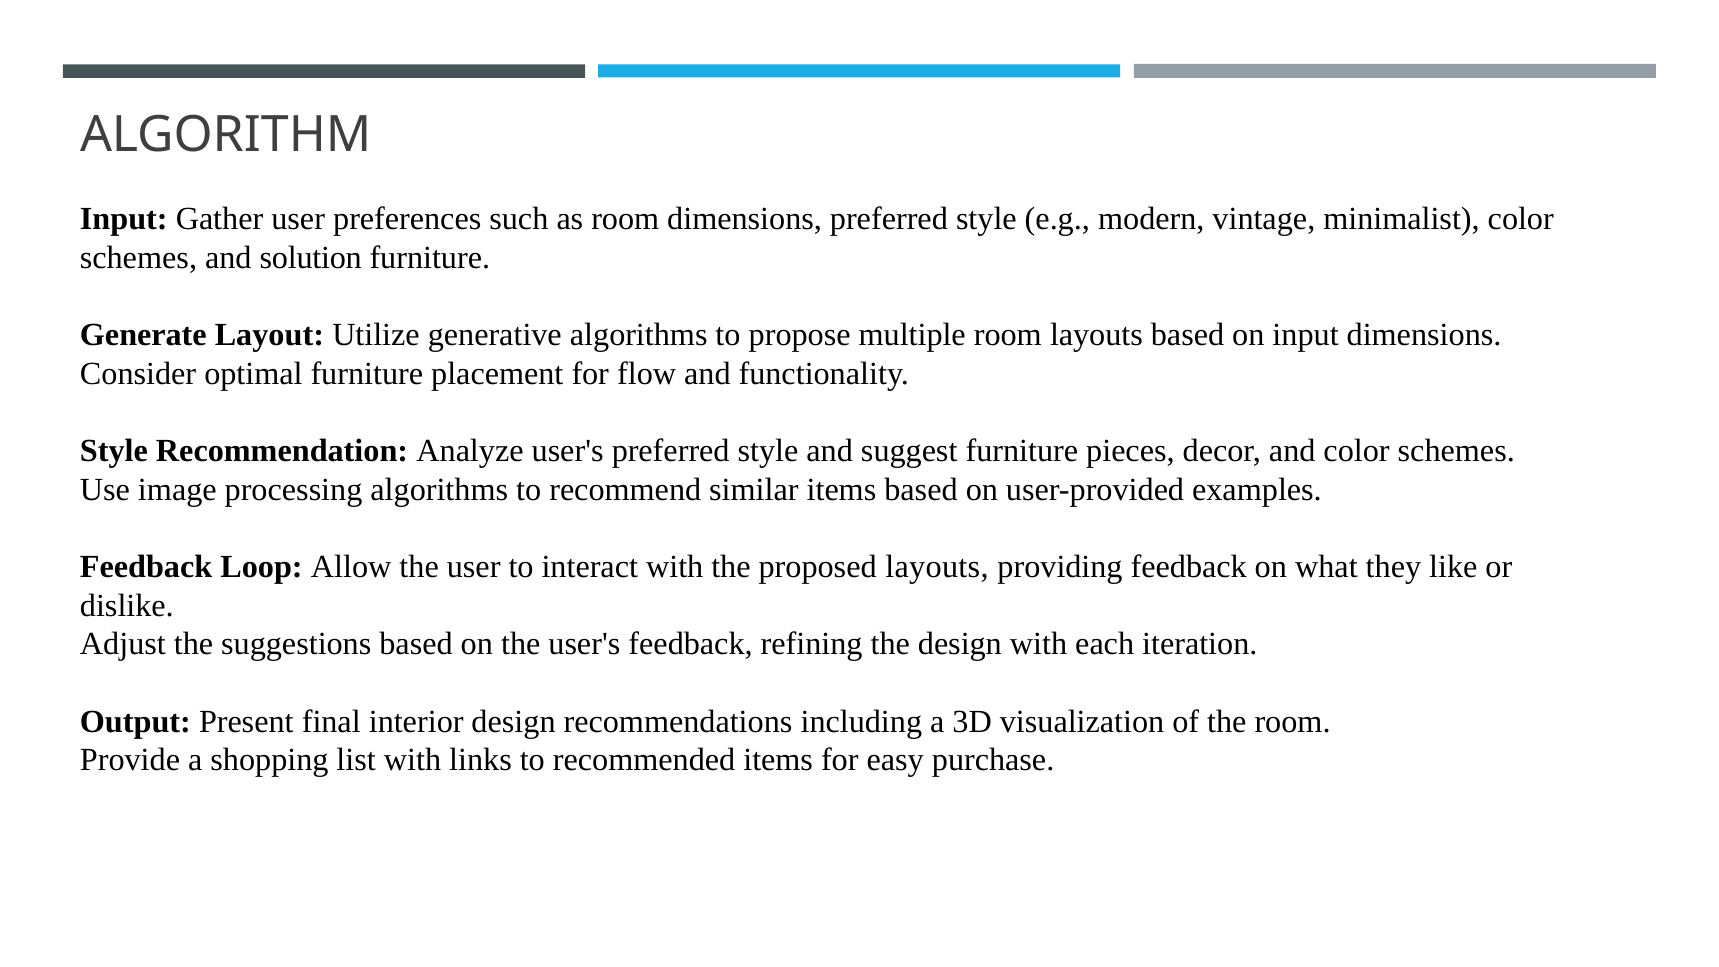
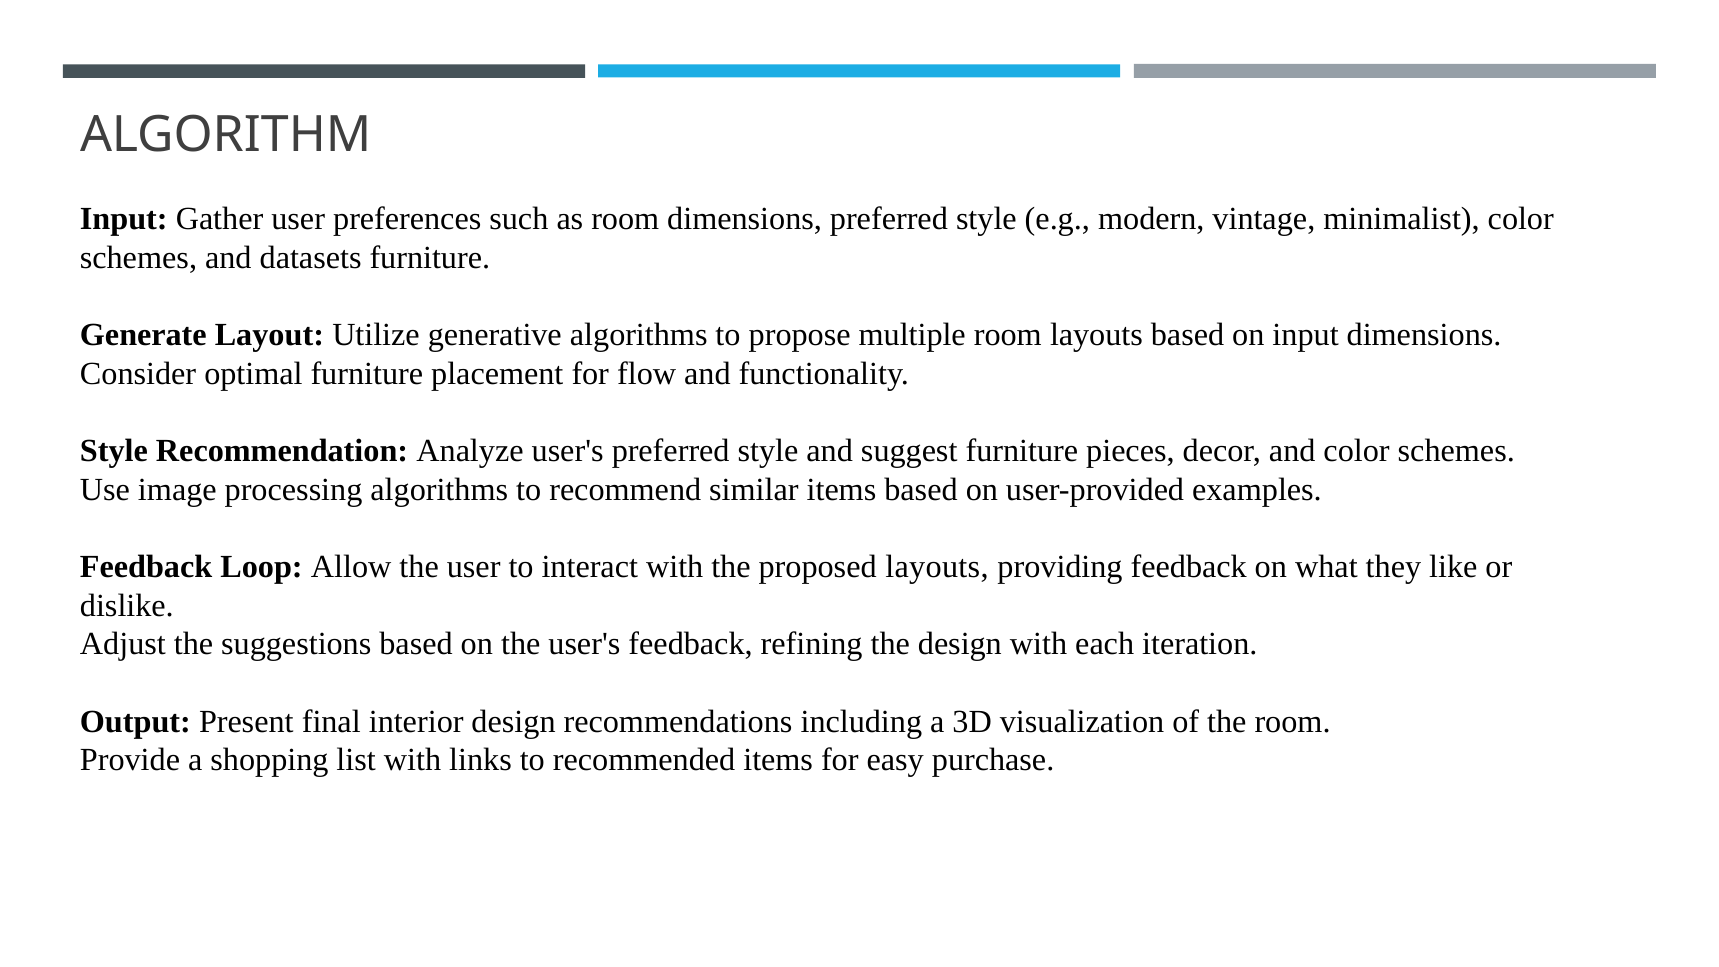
solution: solution -> datasets (311, 257)
